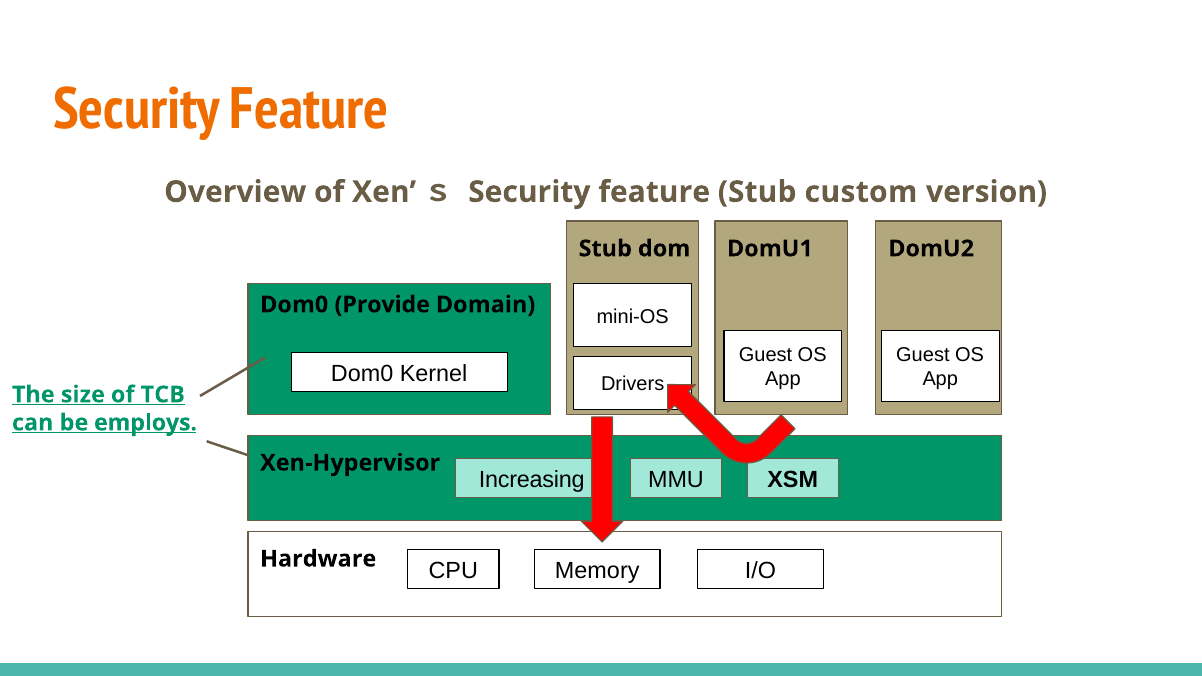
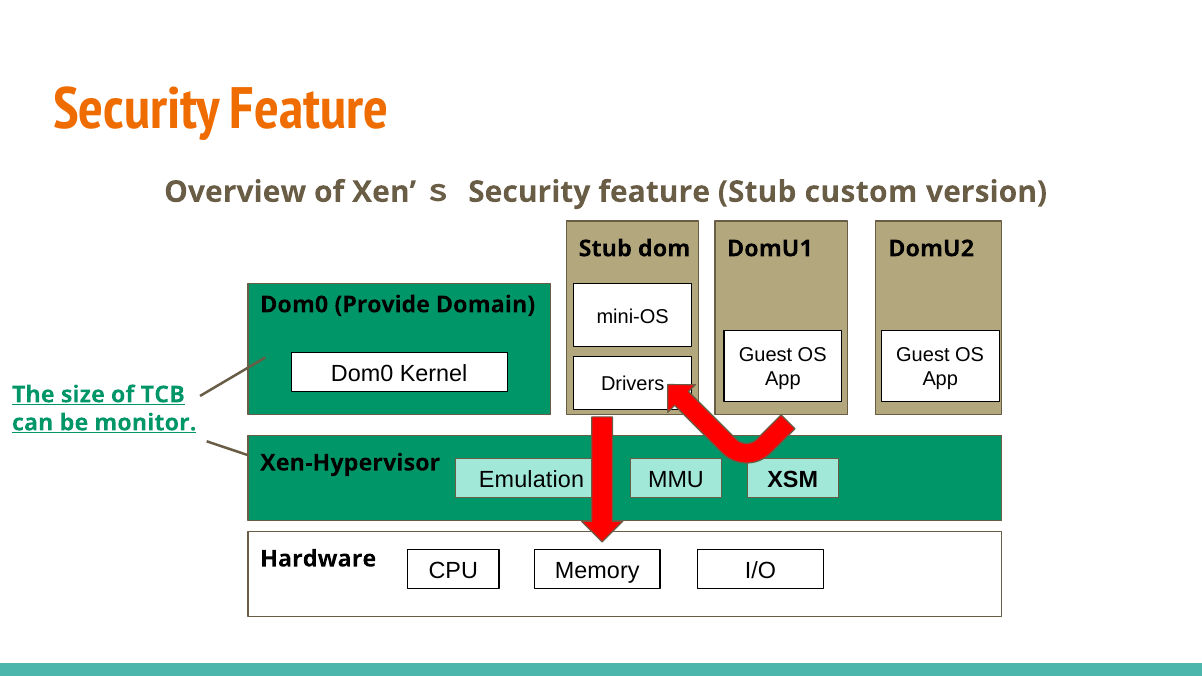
employs: employs -> monitor (145, 423)
Increasing: Increasing -> Emulation (532, 479)
